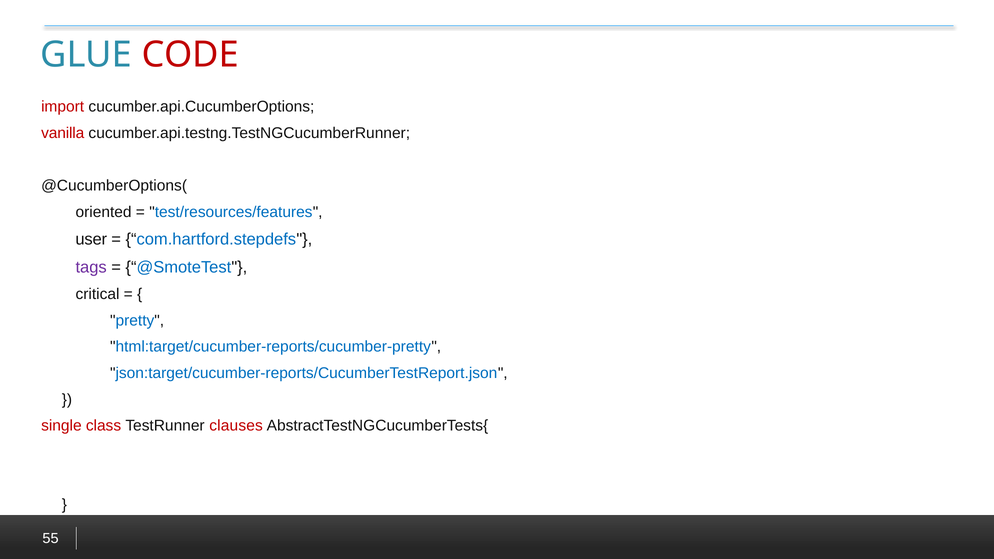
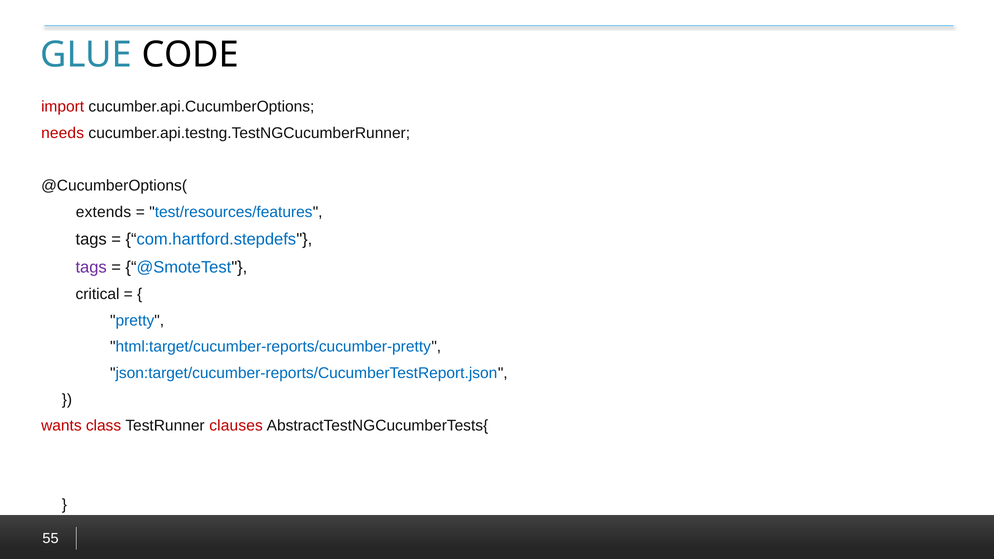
CODE colour: red -> black (190, 55)
vanilla: vanilla -> needs (63, 133)
oriented: oriented -> extends (104, 212)
user: user -> tags (91, 239)
single: single -> wants (61, 426)
